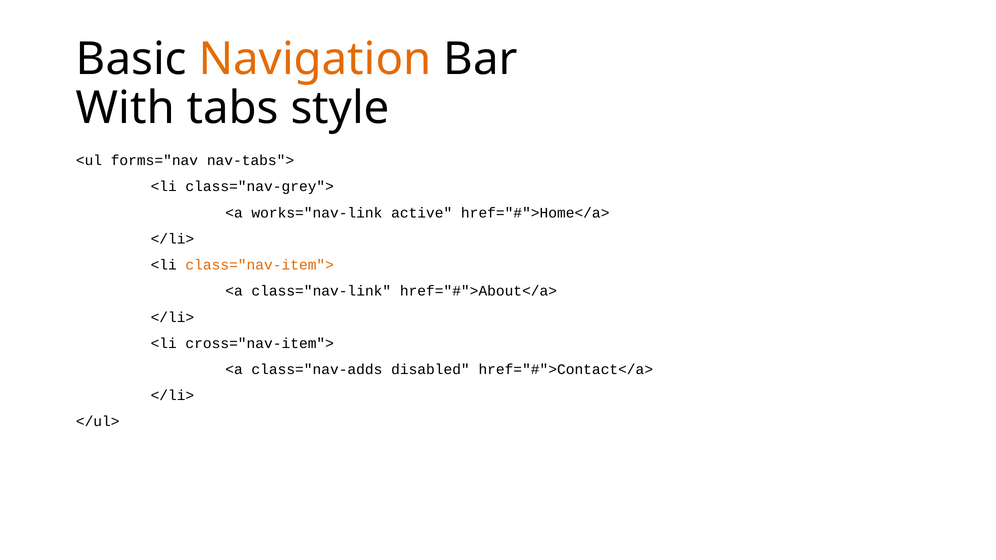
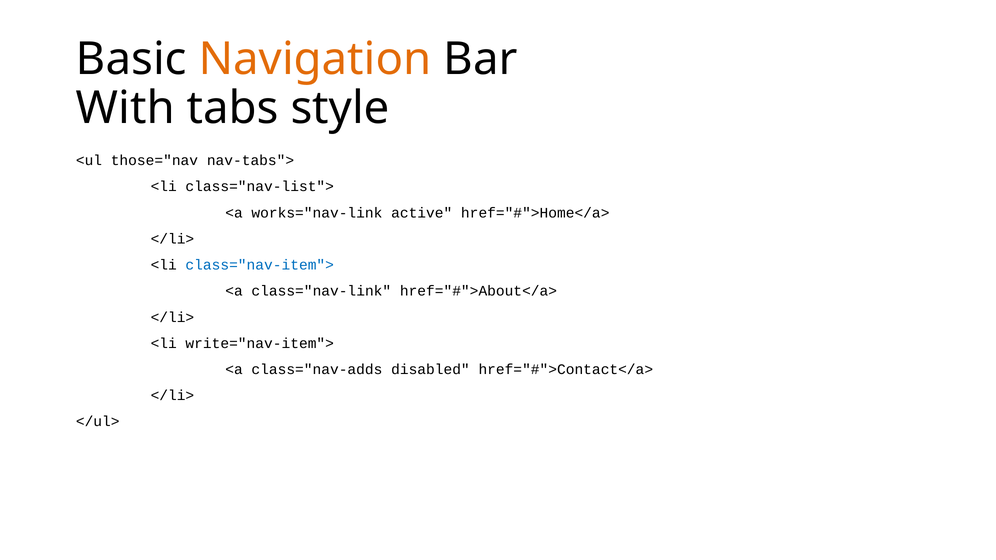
forms="nav: forms="nav -> those="nav (154, 161)
class="nav-grey">: class="nav-grey"> -> class="nav-list"> (260, 187)
class="nav-item"> colour: orange -> blue (260, 265)
cross="nav-item">: cross="nav-item"> -> write="nav-item"> (260, 343)
